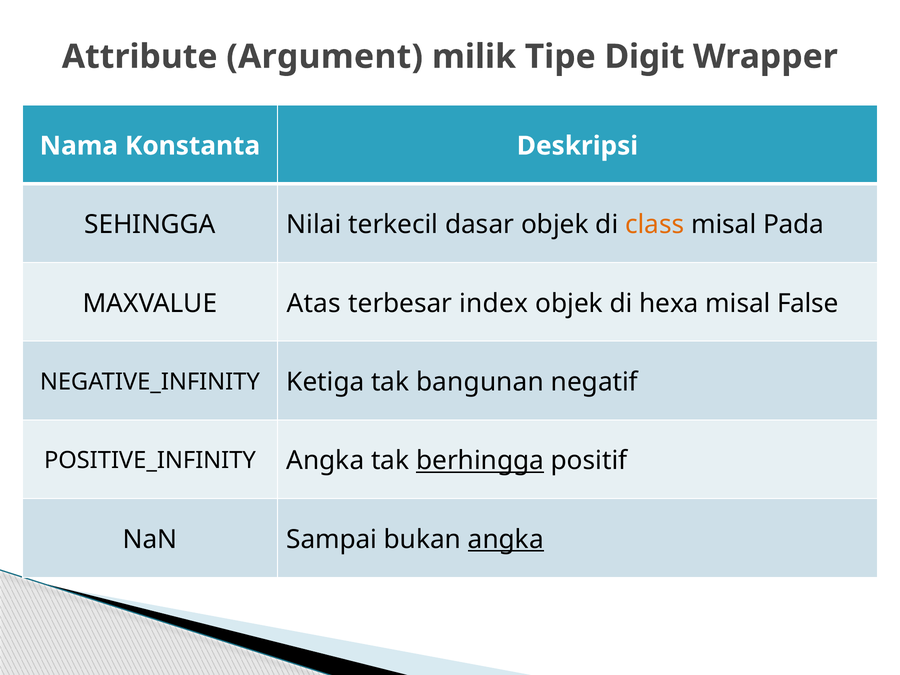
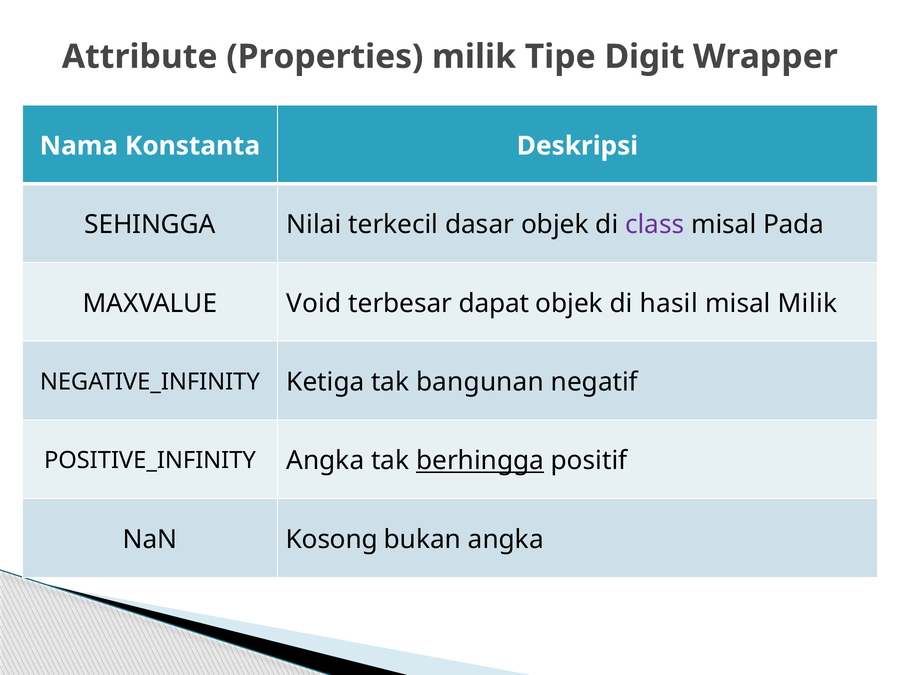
Argument: Argument -> Properties (325, 57)
class colour: orange -> purple (655, 225)
Atas: Atas -> Void (314, 303)
index: index -> dapat (494, 303)
hexa: hexa -> hasil (669, 303)
misal False: False -> Milik (808, 303)
Sampai: Sampai -> Kosong (332, 540)
angka underline: present -> none (506, 540)
